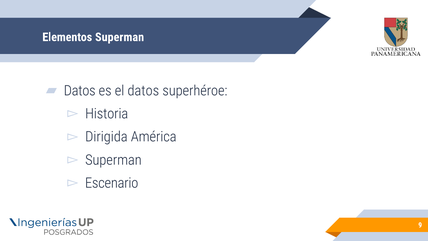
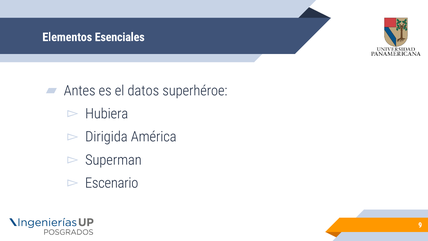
Elementos Superman: Superman -> Esenciales (120, 37)
Datos: Datos -> Antes (80, 91)
Historia: Historia -> Hubiera (107, 114)
